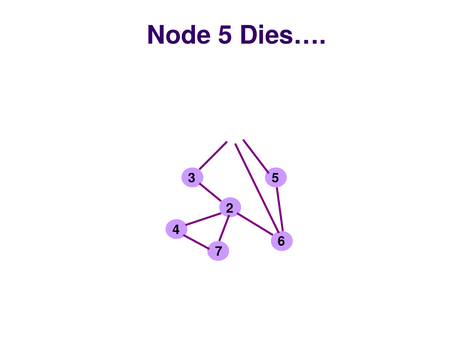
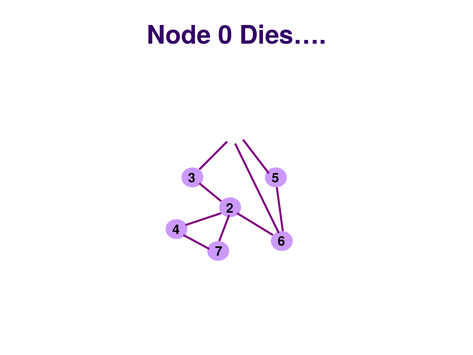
Node 5: 5 -> 0 (225, 35)
